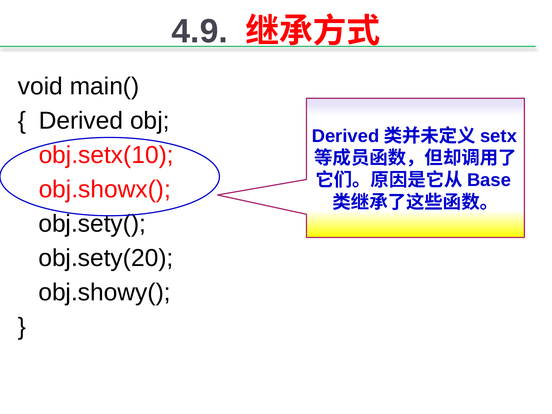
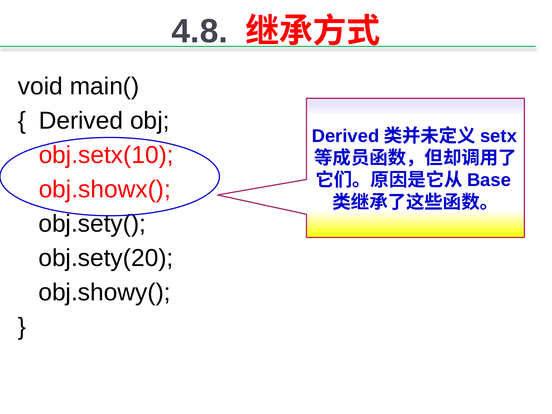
4.9: 4.9 -> 4.8 (200, 31)
